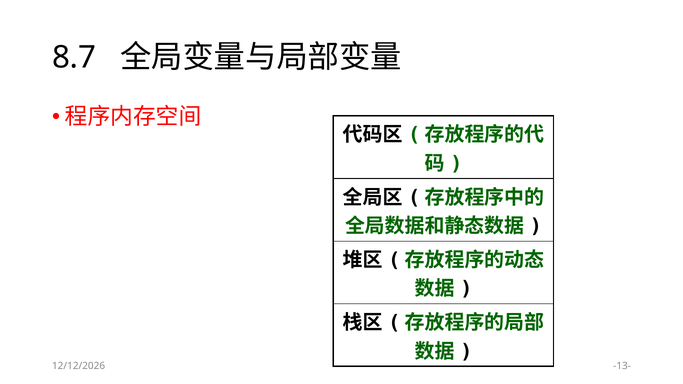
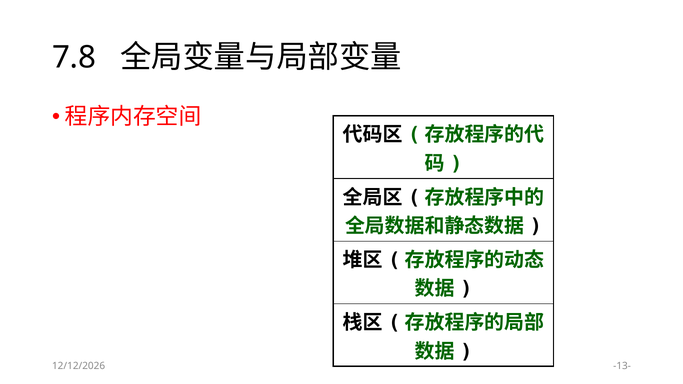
8.7: 8.7 -> 7.8 (74, 57)
